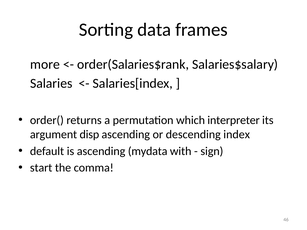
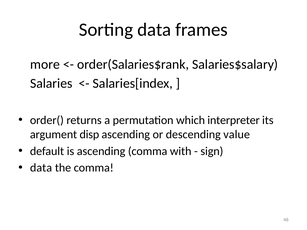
index: index -> value (237, 135)
ascending mydata: mydata -> comma (148, 151)
start: start -> data (41, 168)
